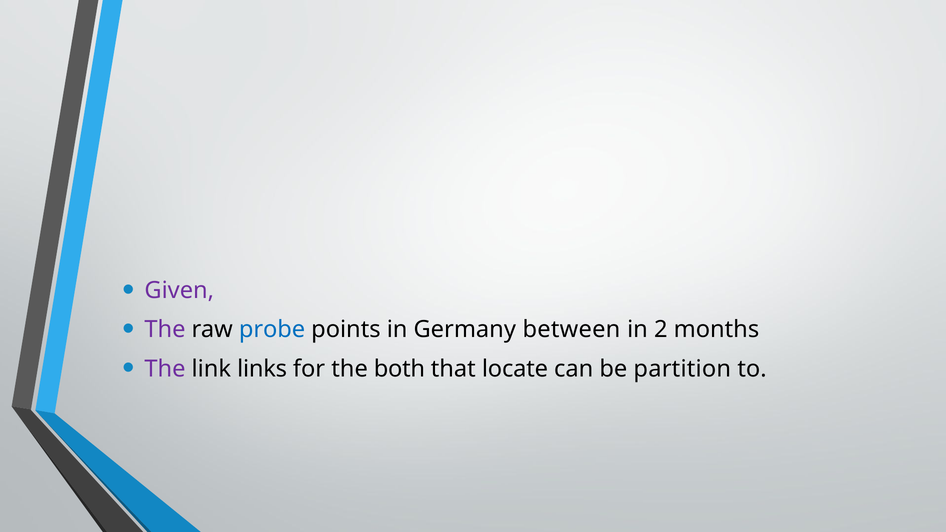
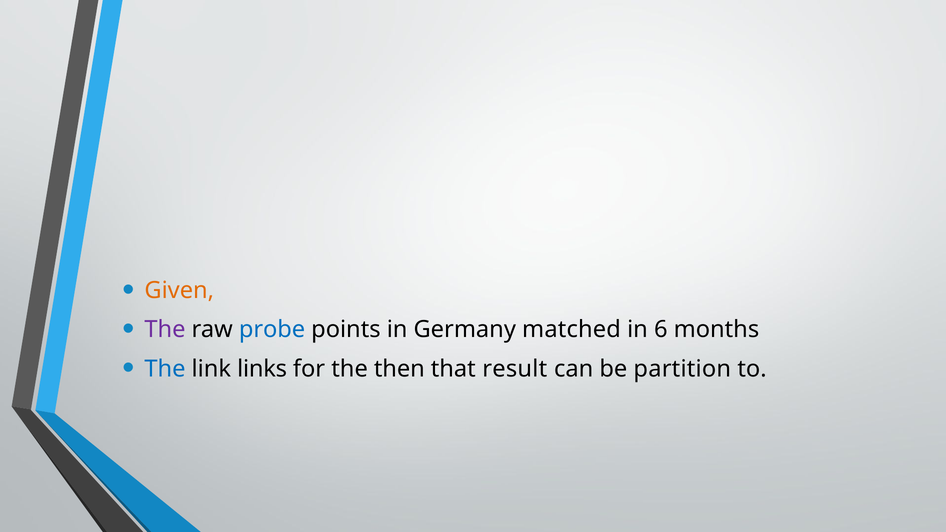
Given colour: purple -> orange (179, 291)
between: between -> matched (571, 330)
2: 2 -> 6 (661, 330)
The colour: purple -> blue (165, 369)
both: both -> then (399, 369)
locate: locate -> result (515, 369)
